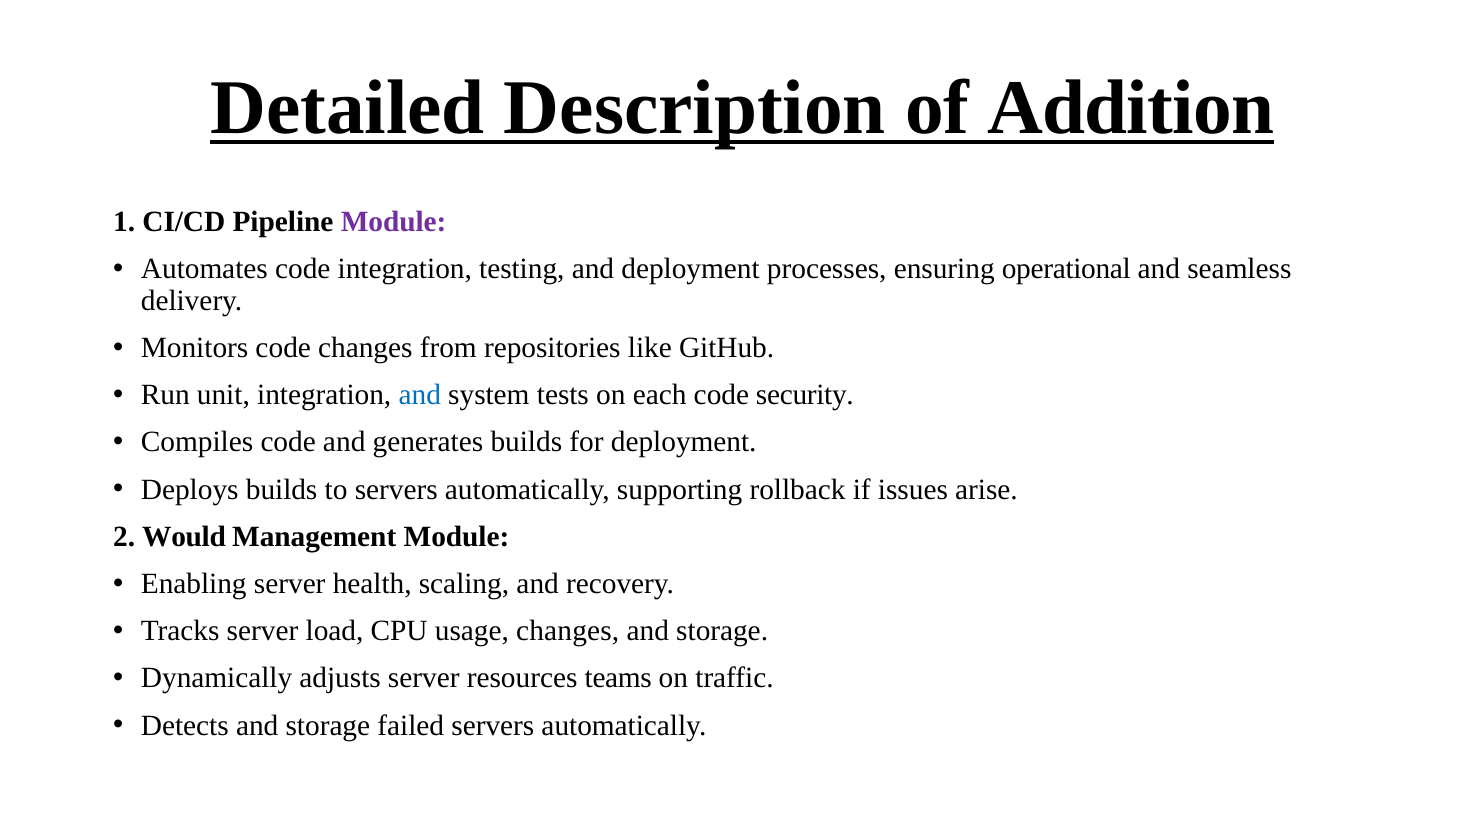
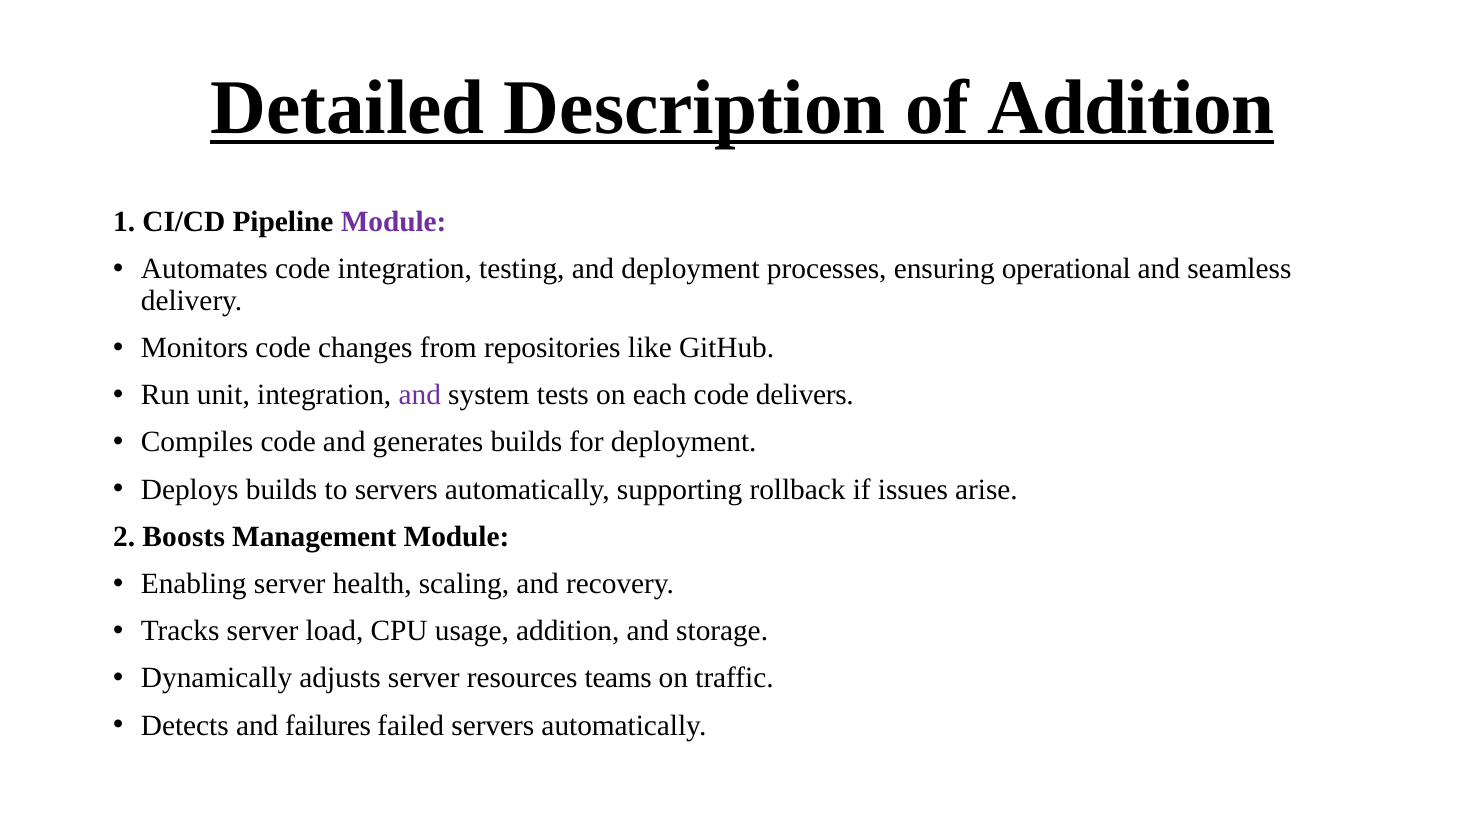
and colour: blue -> purple (420, 395)
security: security -> delivers (805, 395)
Would: Would -> Boosts (184, 536)
usage changes: changes -> addition (568, 631)
Detects and storage: storage -> failures (328, 725)
